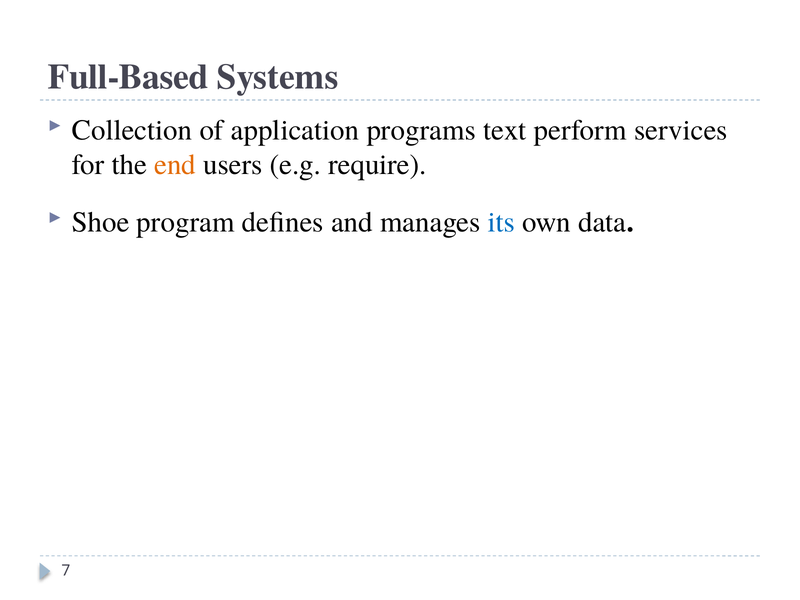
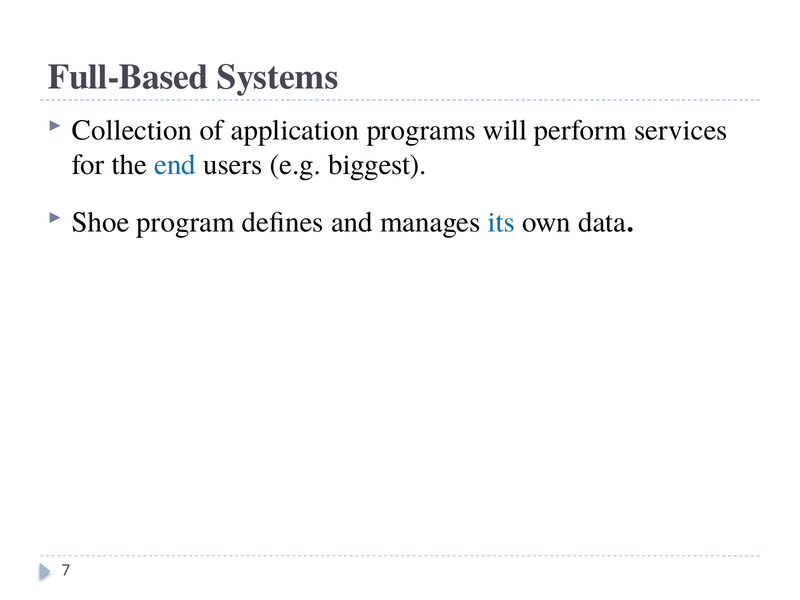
text: text -> will (505, 130)
end colour: orange -> blue (175, 165)
require: require -> biggest (377, 165)
